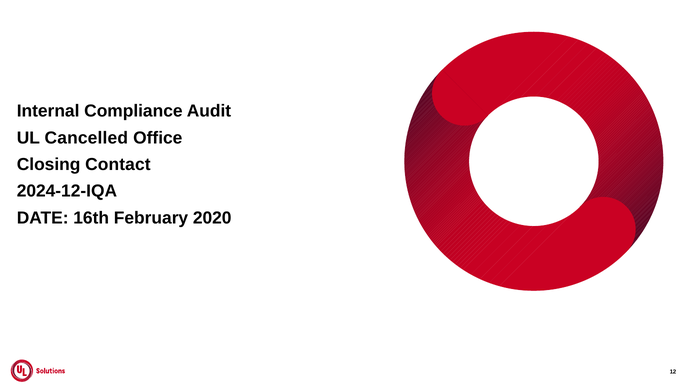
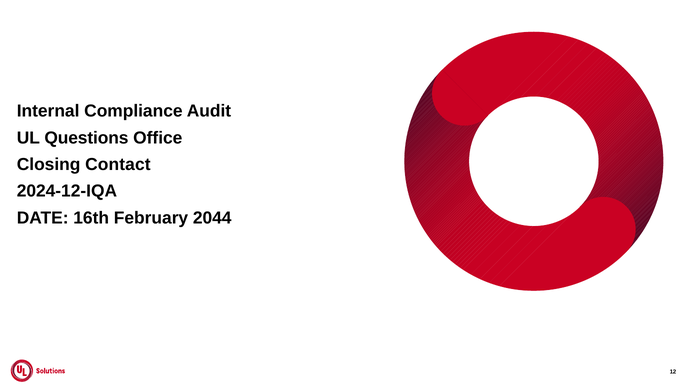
Cancelled: Cancelled -> Questions (86, 138)
2020: 2020 -> 2044 (212, 218)
